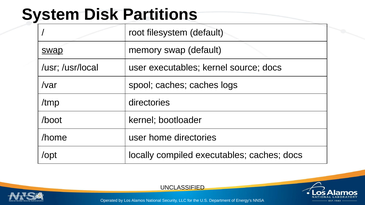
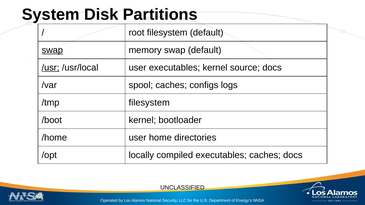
/usr underline: none -> present (51, 68)
caches caches: caches -> configs (204, 85)
/tmp directories: directories -> filesystem (149, 103)
